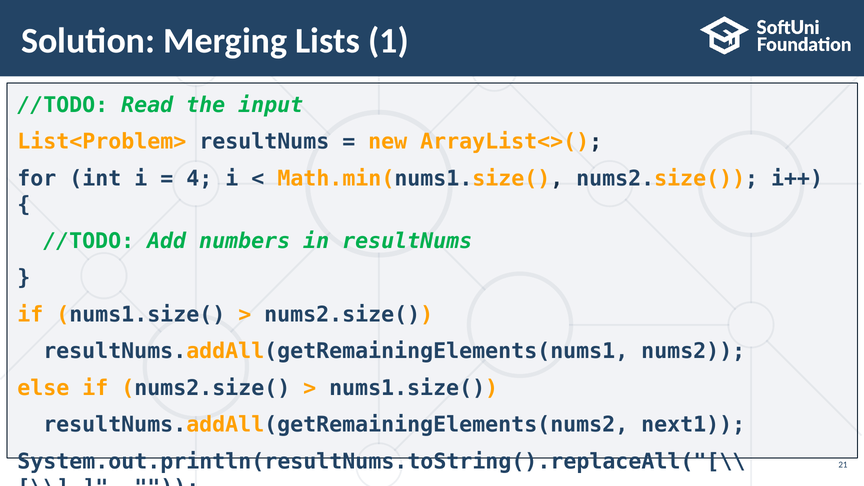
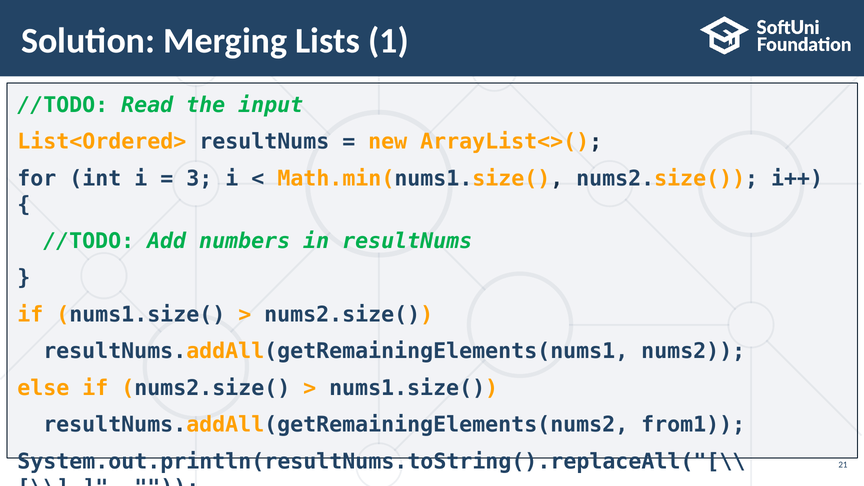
List<Problem>: List<Problem> -> List<Ordered> (102, 142)
4: 4 -> 3 (199, 178)
next1: next1 -> from1 (693, 425)
